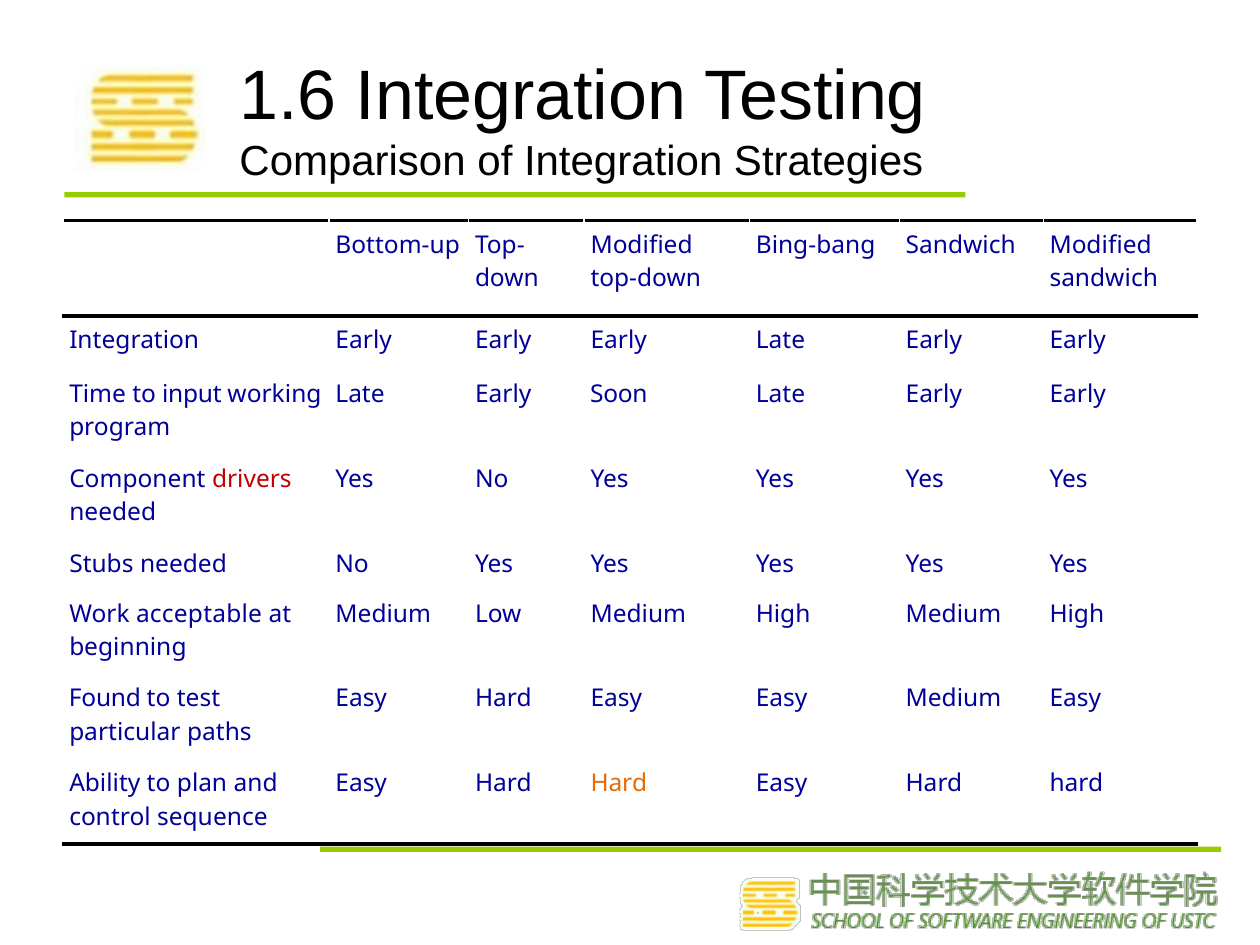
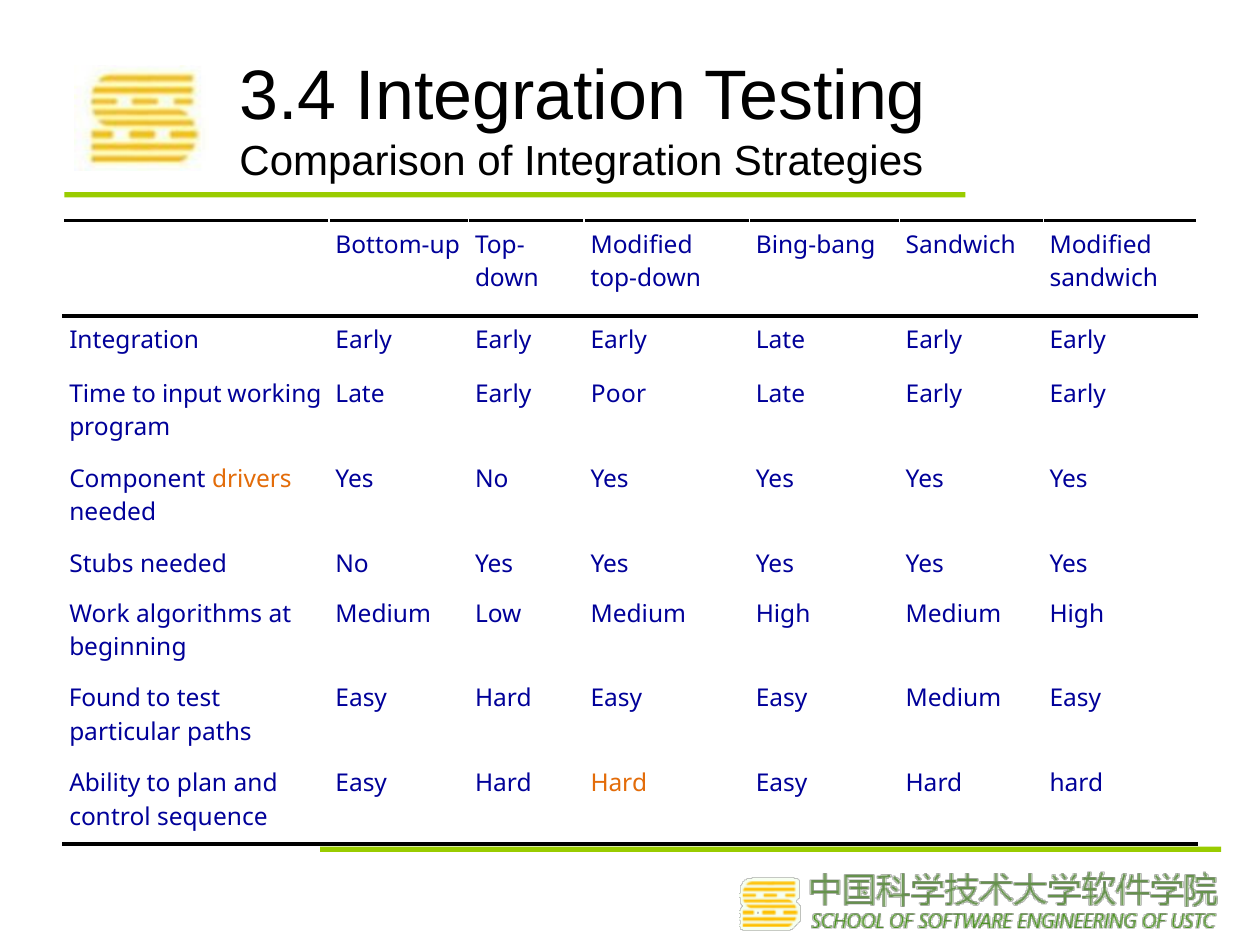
1.6: 1.6 -> 3.4 (288, 96)
Soon: Soon -> Poor (619, 395)
drivers colour: red -> orange (252, 479)
acceptable: acceptable -> algorithms (199, 614)
